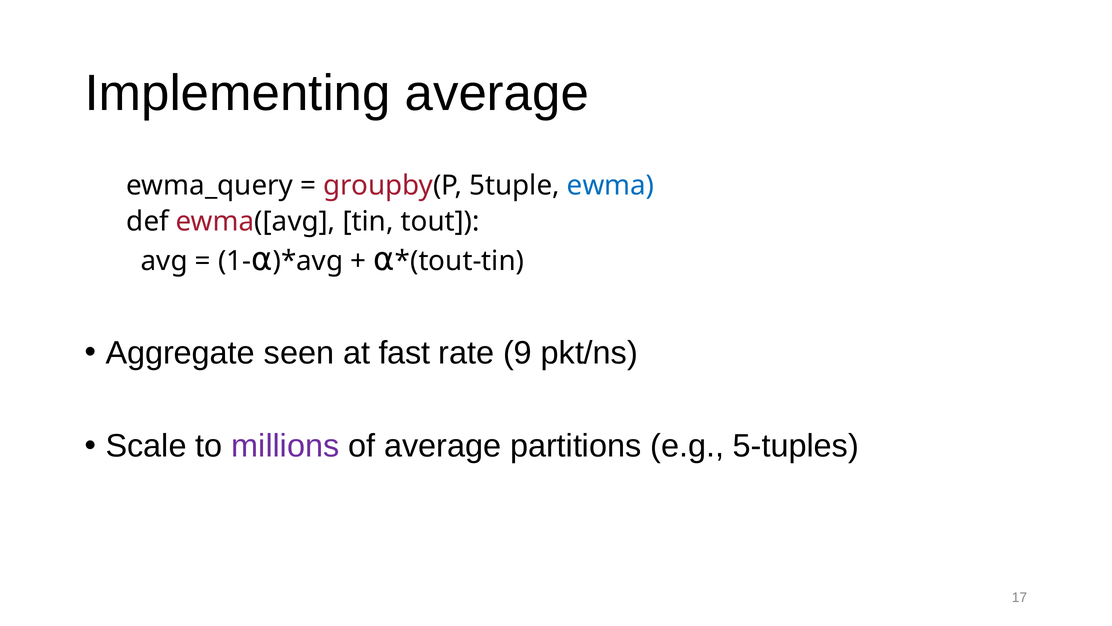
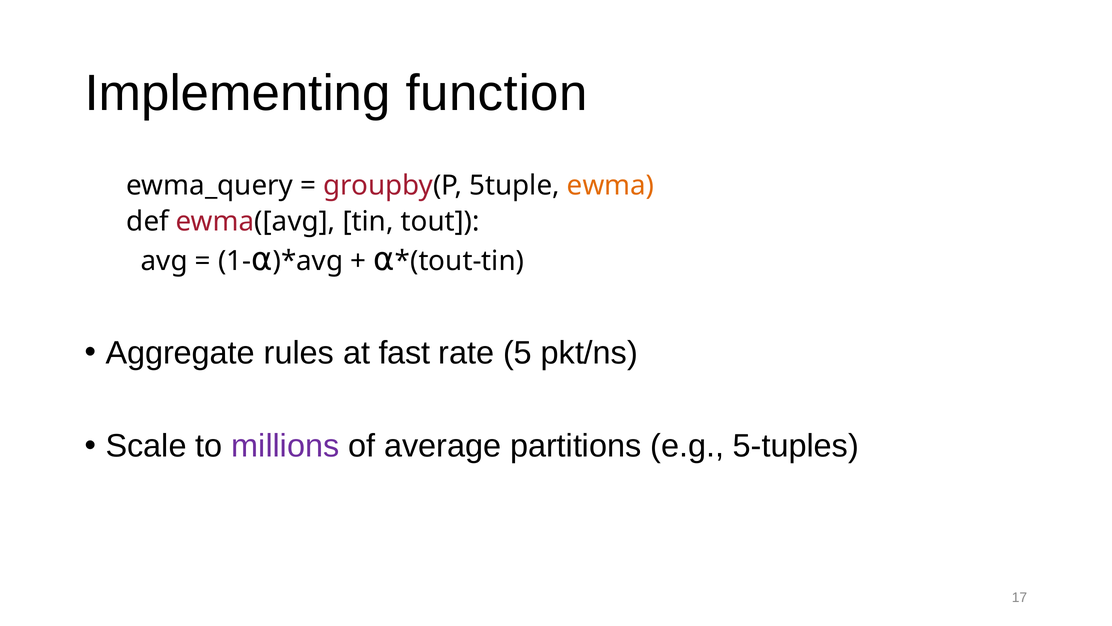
Implementing average: average -> function (497, 93)
ewma colour: blue -> orange (610, 186)
seen: seen -> rules (299, 353)
9: 9 -> 5 (518, 353)
